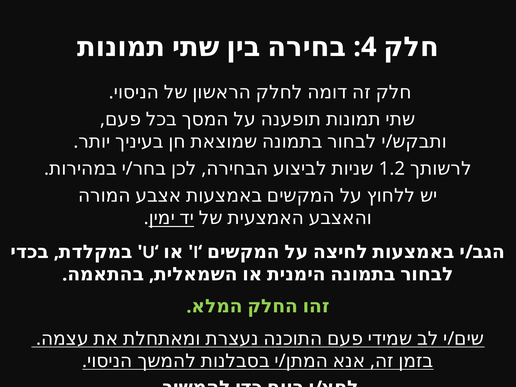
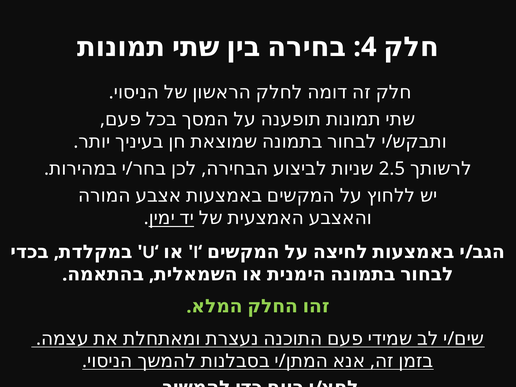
1.2: 1.2 -> 2.5 (392, 169)
